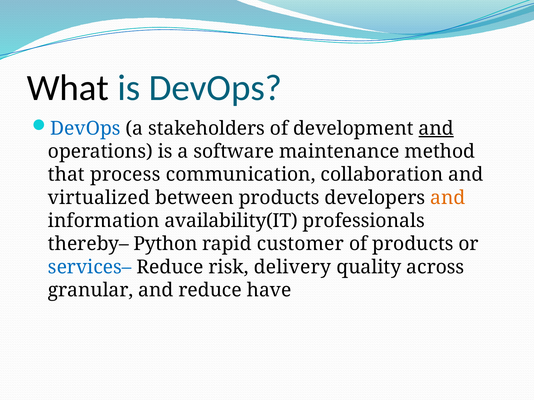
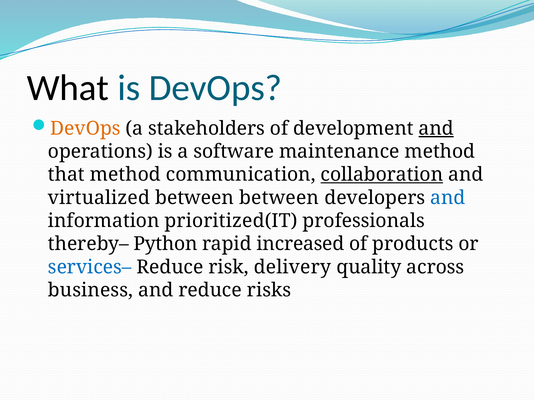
DevOps colour: blue -> orange (85, 129)
that process: process -> method (125, 175)
collaboration underline: none -> present (382, 175)
between products: products -> between (279, 198)
and colour: orange -> blue (448, 198)
availability(IT: availability(IT -> prioritized(IT (231, 221)
customer: customer -> increased (300, 244)
granular: granular -> business (91, 290)
have: have -> risks (269, 290)
